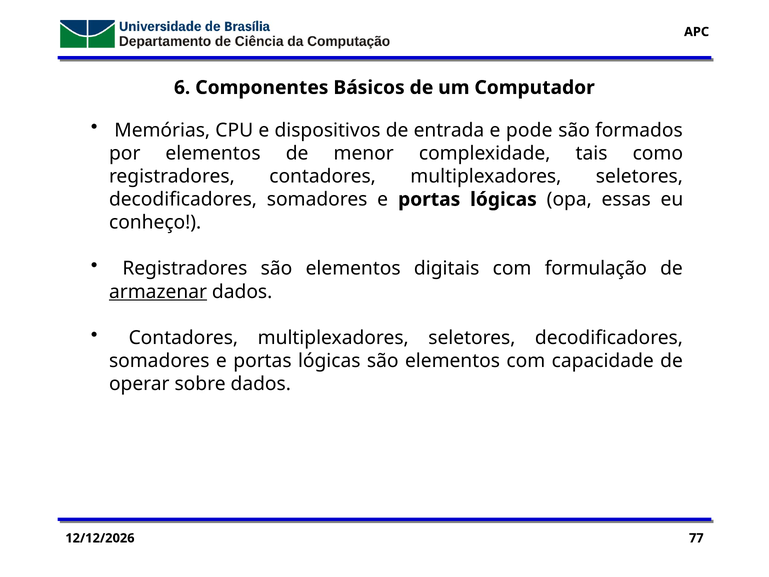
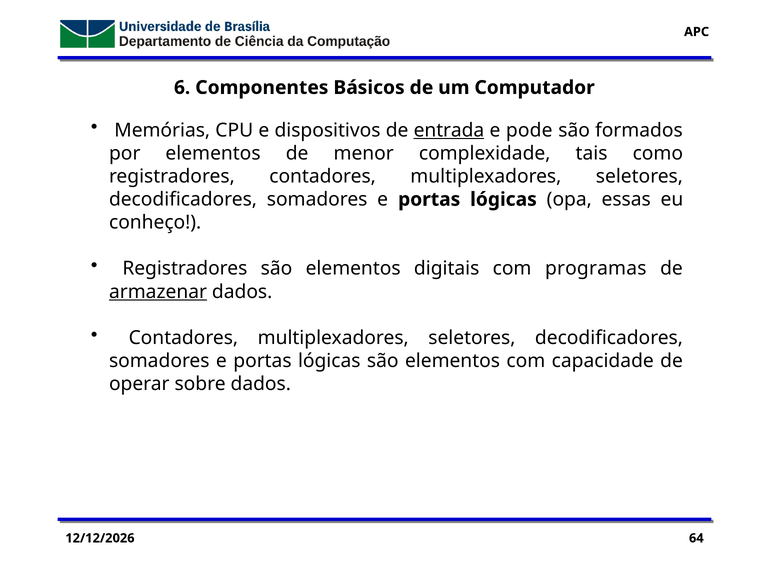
entrada underline: none -> present (449, 130)
formulação: formulação -> programas (596, 269)
77: 77 -> 64 (696, 538)
